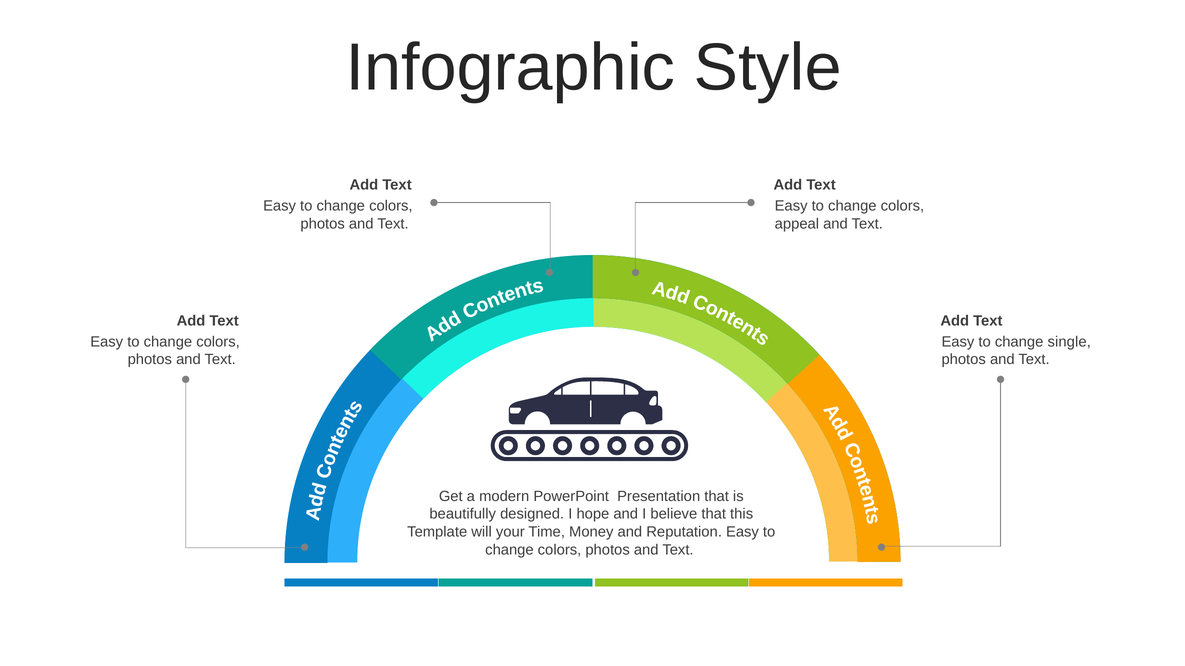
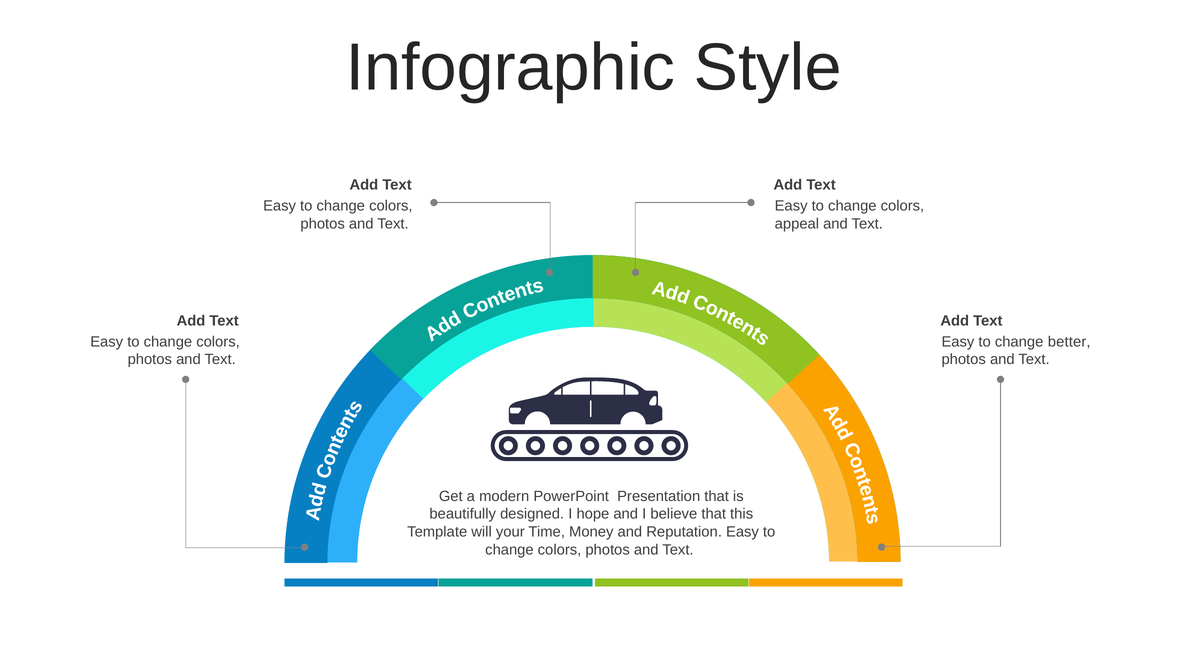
single: single -> better (1069, 342)
